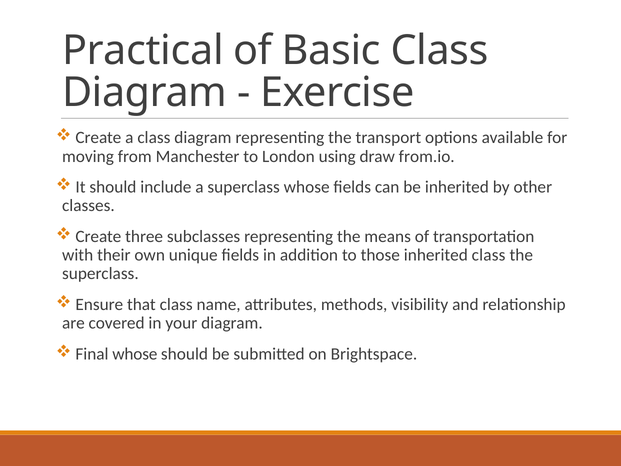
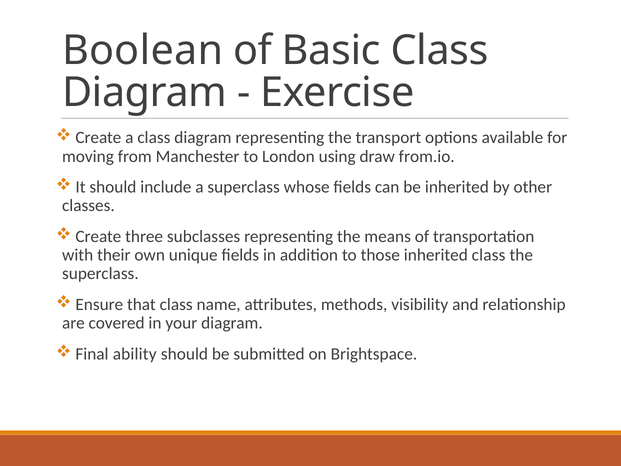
Practical: Practical -> Boolean (143, 51)
Final whose: whose -> ability (135, 354)
